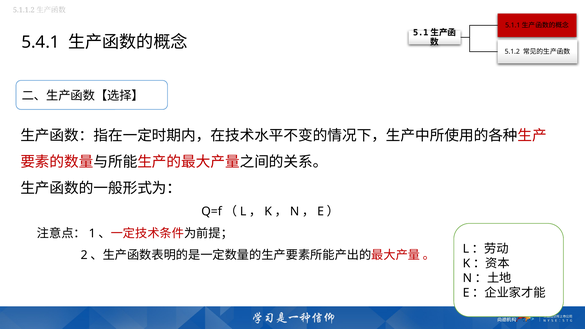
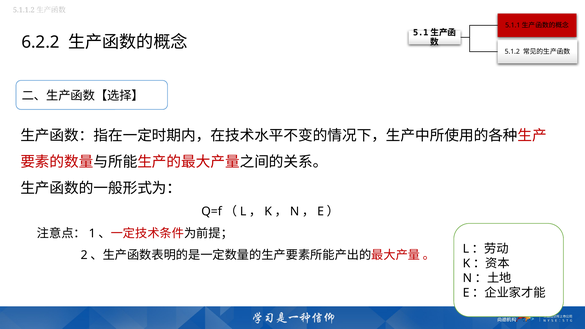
5.4.1: 5.4.1 -> 6.2.2 (41, 42)
